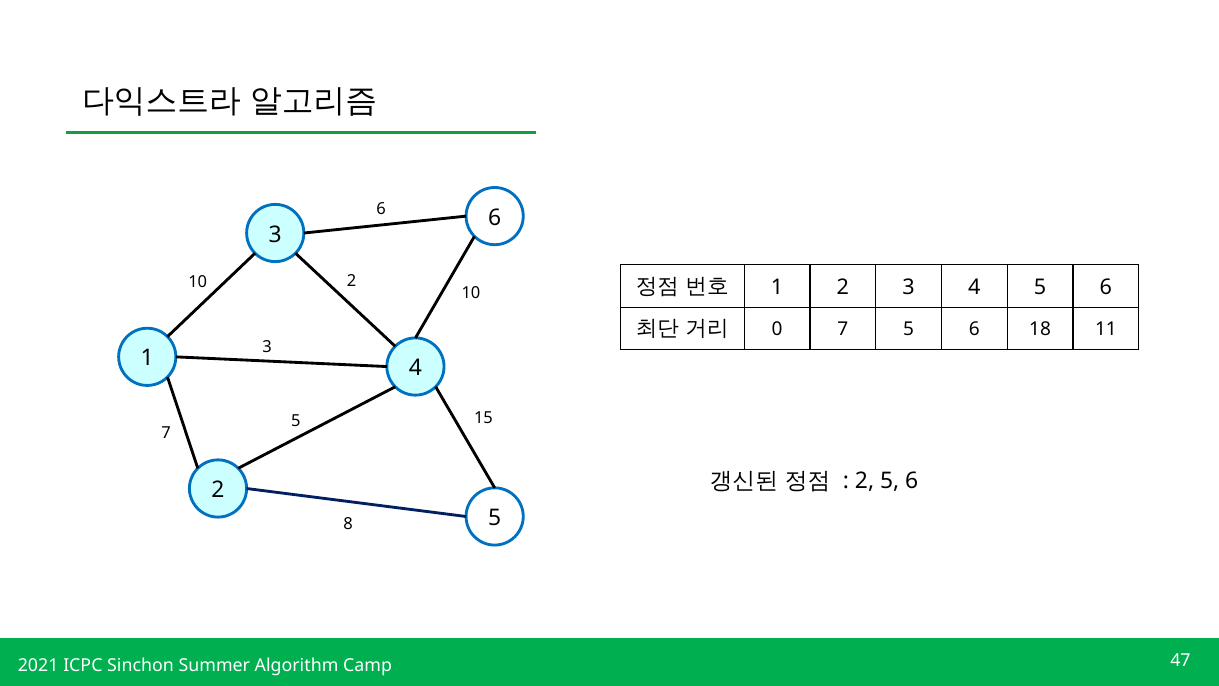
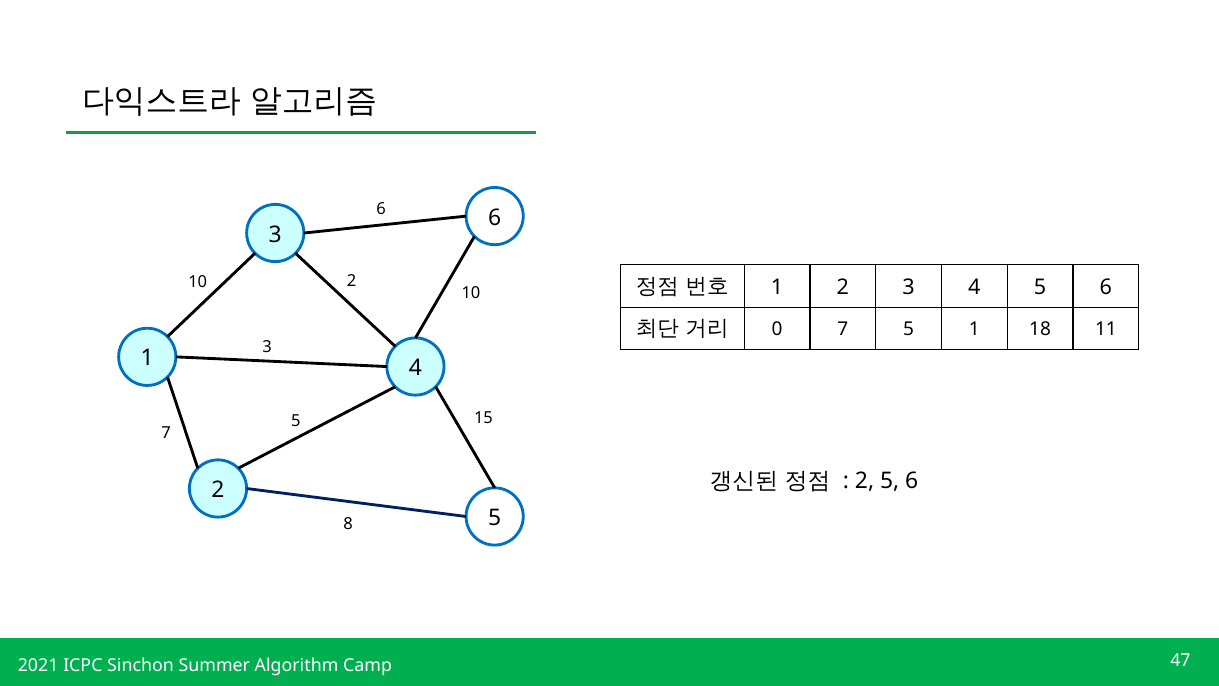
7 5 6: 6 -> 1 (974, 329)
